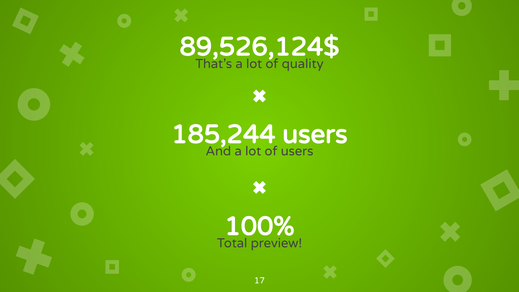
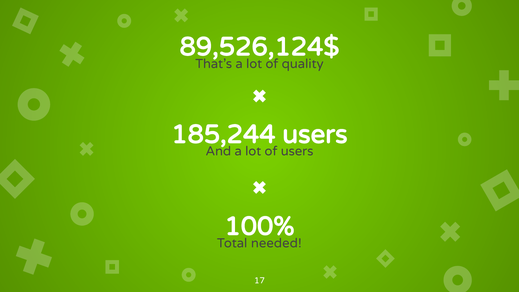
preview: preview -> needed (276, 243)
